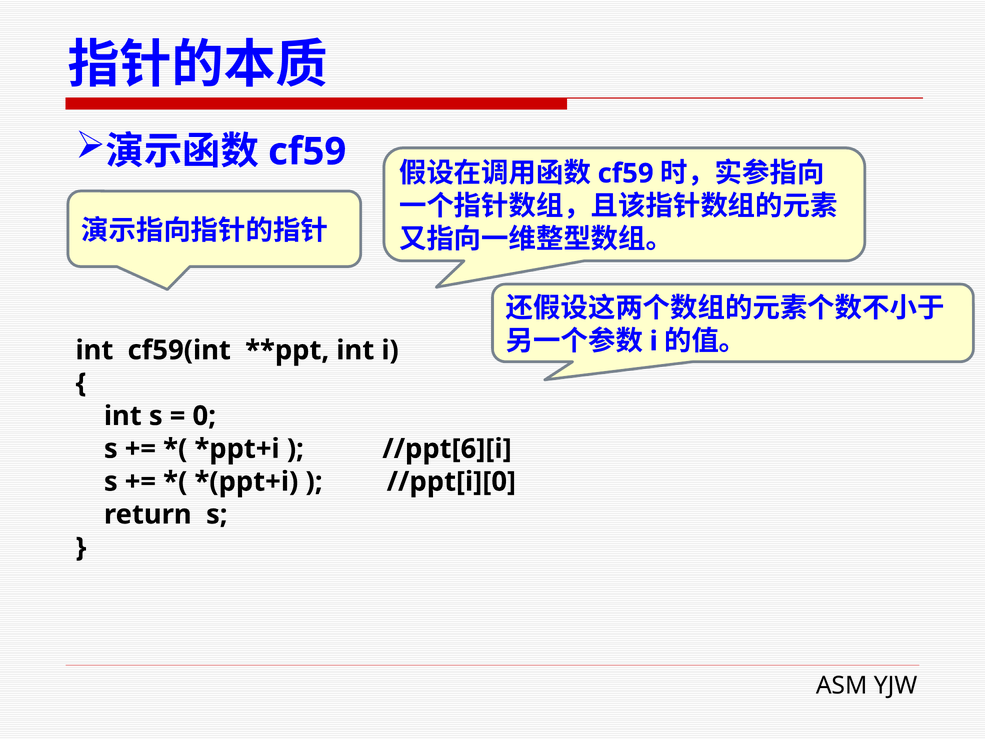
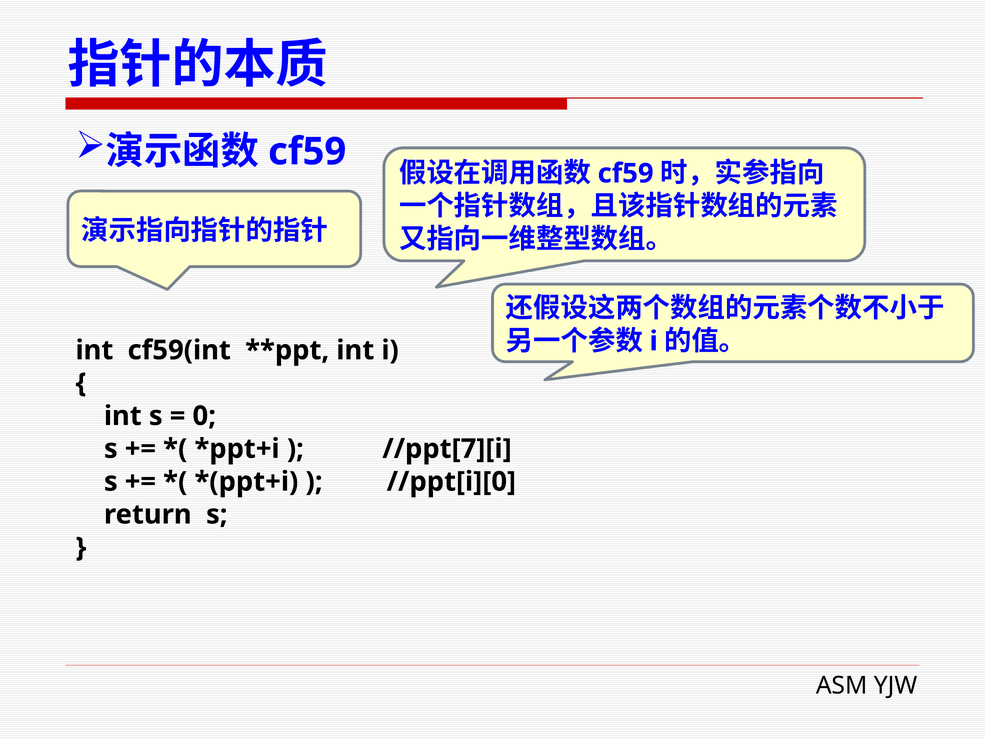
//ppt[6][i: //ppt[6][i -> //ppt[7][i (447, 449)
